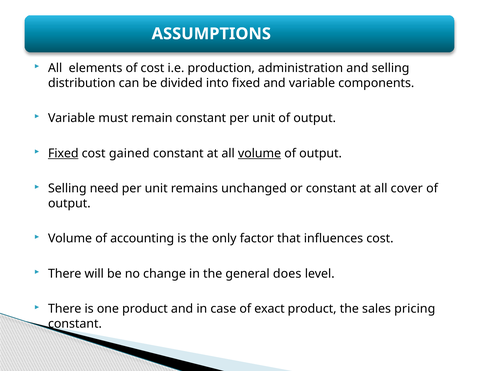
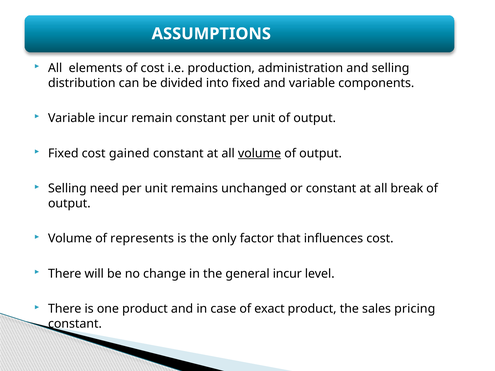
Variable must: must -> incur (113, 118)
Fixed underline: present -> none (63, 153)
cover: cover -> break (407, 189)
accounting: accounting -> represents (142, 239)
general does: does -> incur (287, 274)
